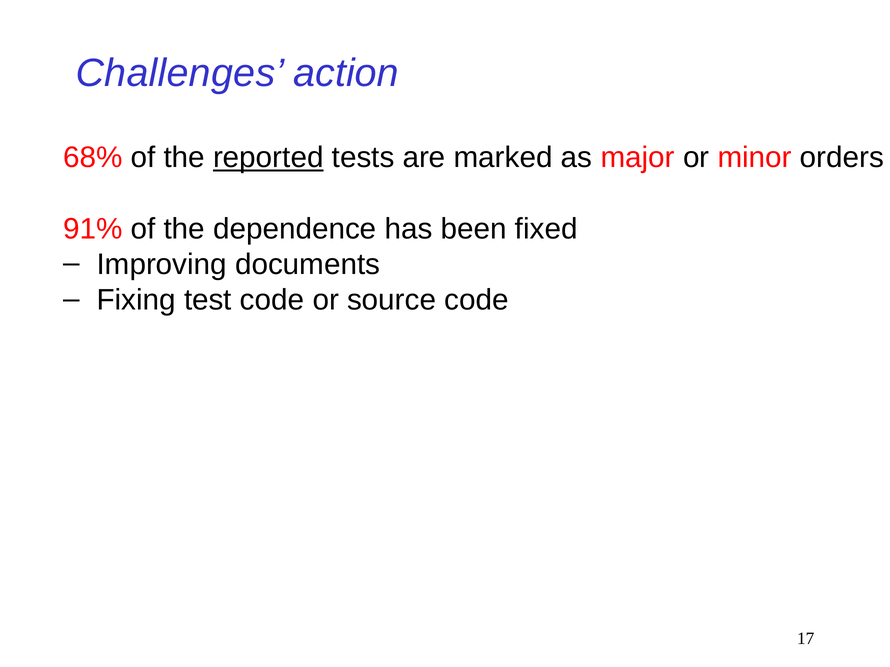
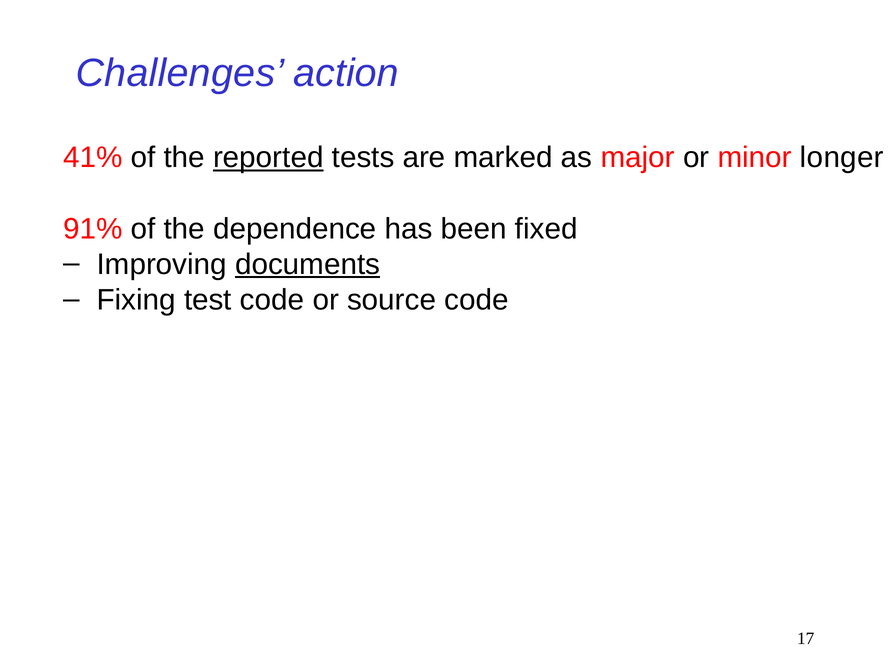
68%: 68% -> 41% (93, 158)
orders: orders -> longer (842, 158)
documents underline: none -> present (308, 265)
